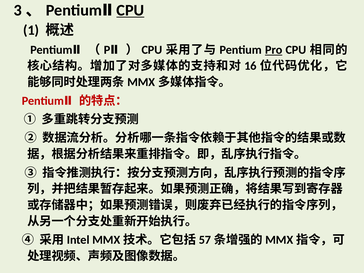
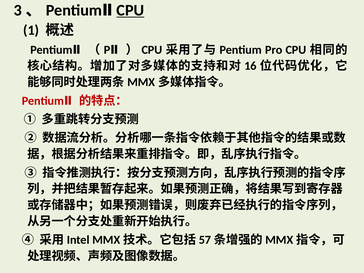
Pro underline: present -> none (274, 50)
